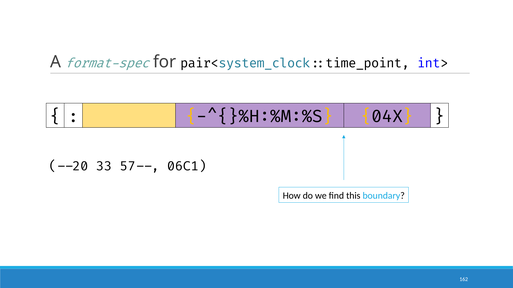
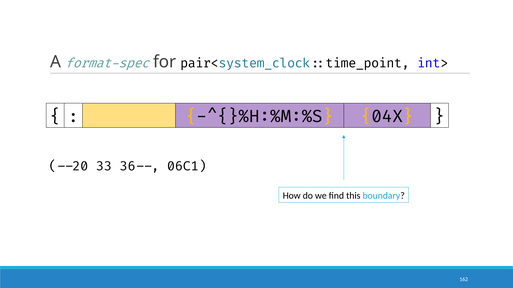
--20:33:57--: --20:33:57-- -> --20:33:36-- (104, 167)
